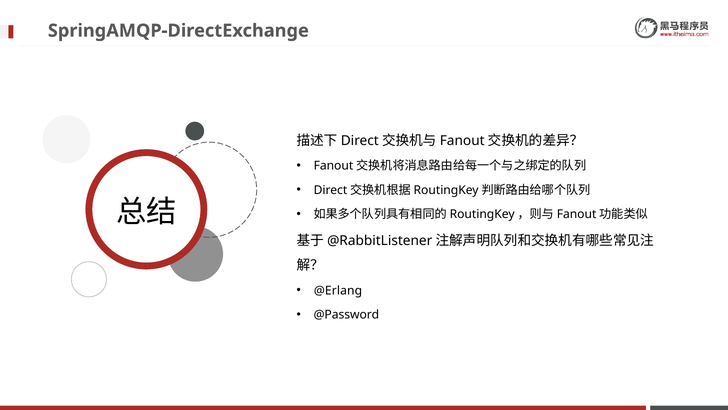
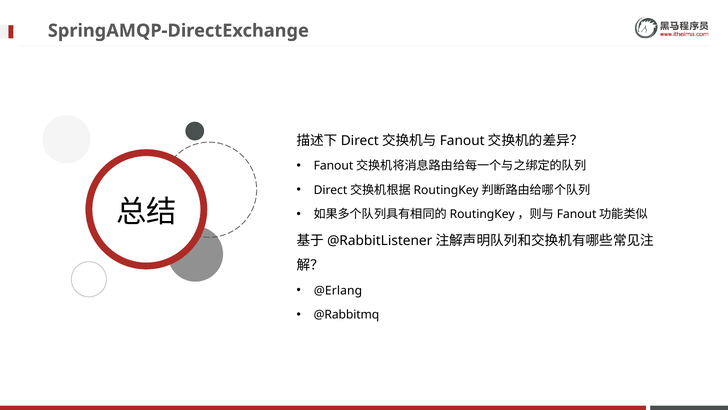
@Password: @Password -> @Rabbitmq (346, 314)
